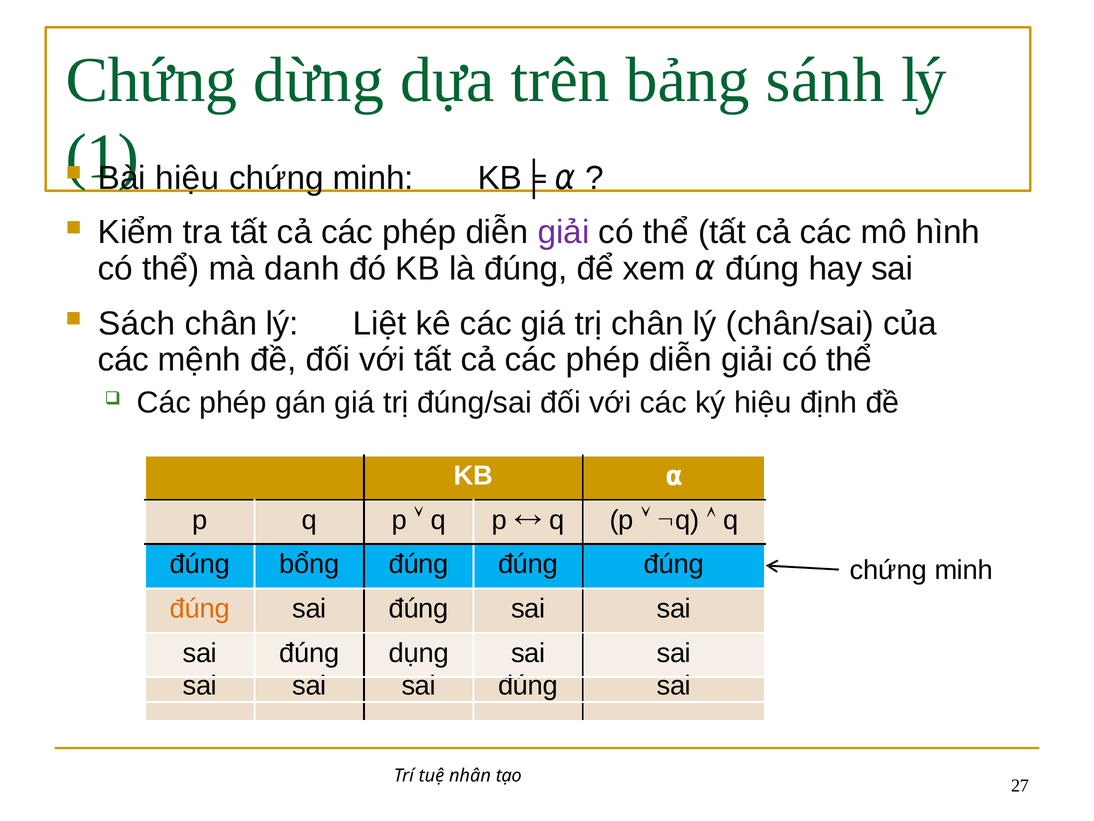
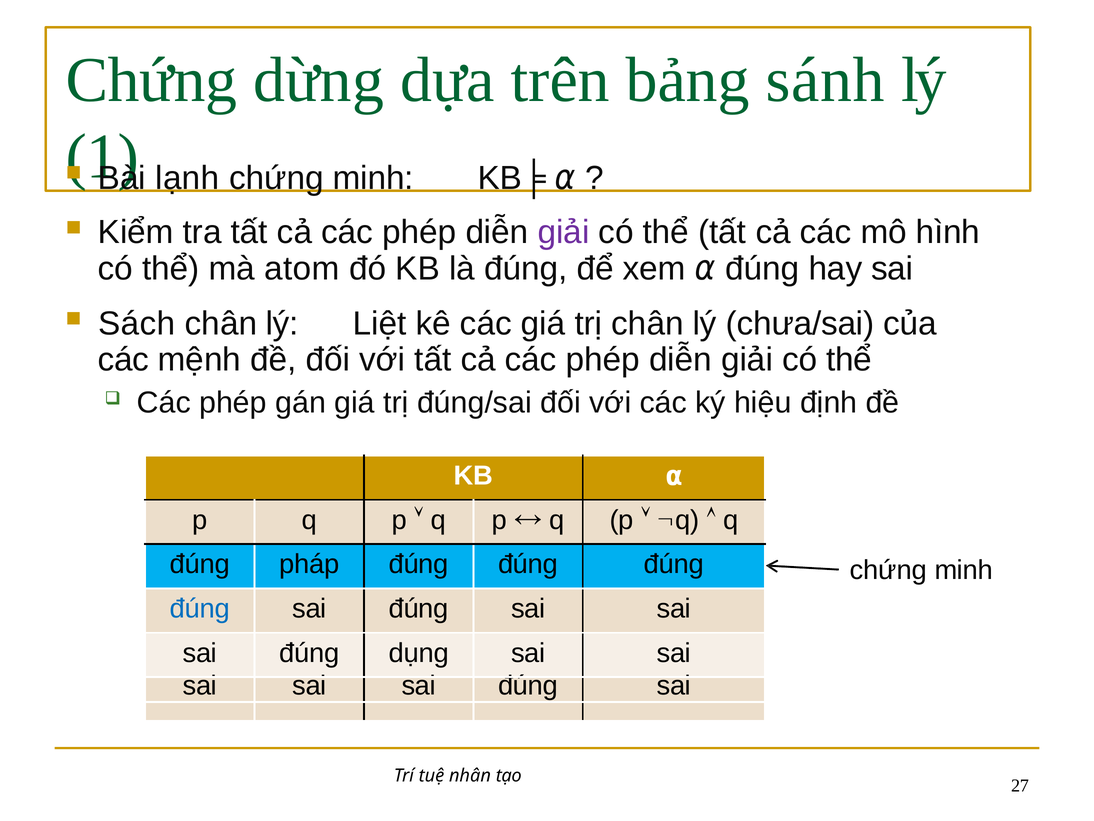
hiệu: hiệu -> lạnh (187, 178)
danh: danh -> atom (302, 268)
chân/sai: chân/sai -> chưa/sai (800, 323)
bổng: bổng -> pháp (309, 564)
đúng colour: orange -> blue (200, 608)
